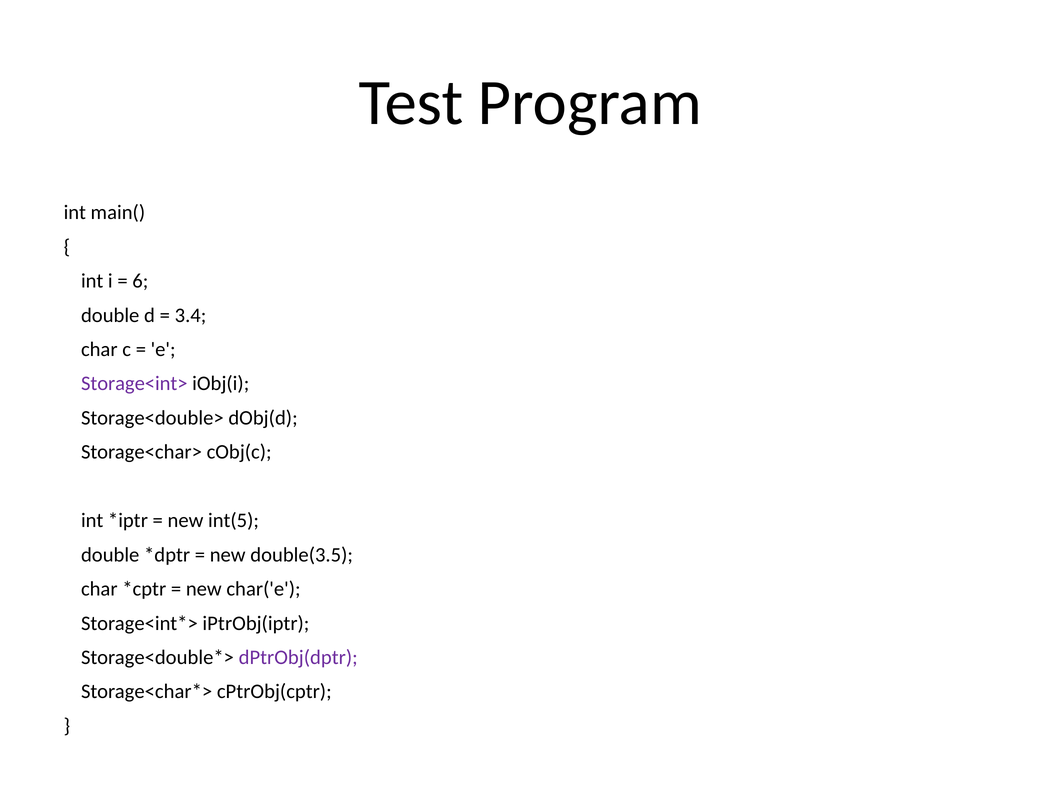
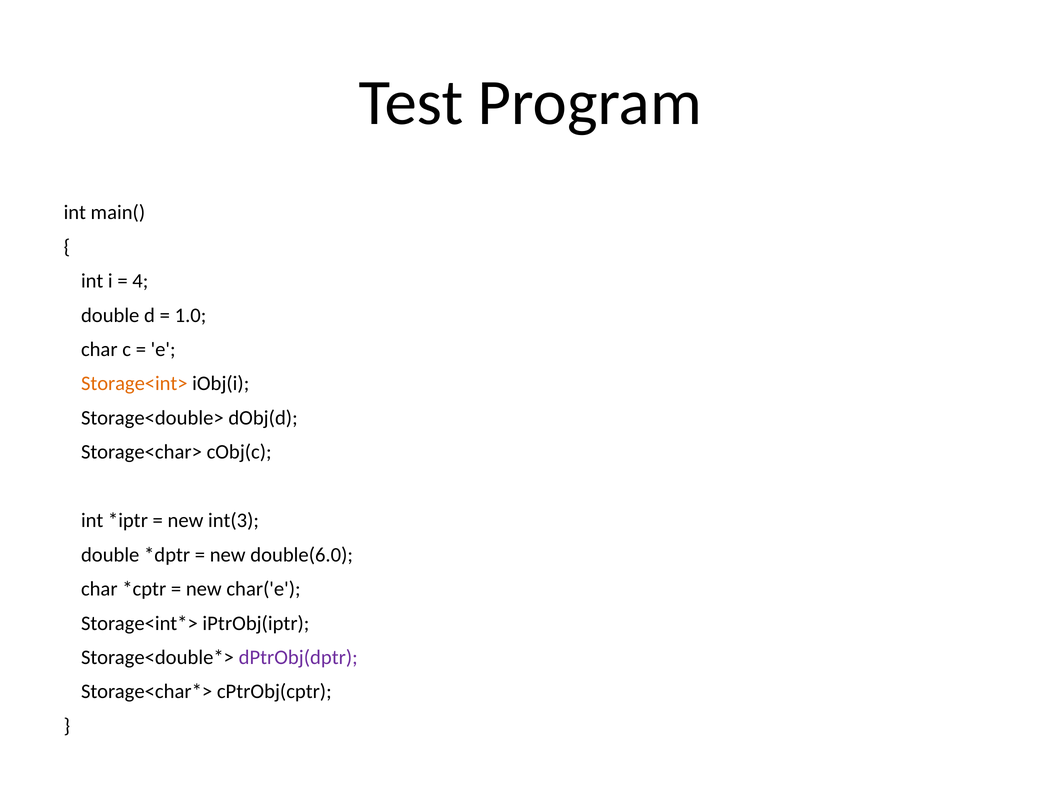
6: 6 -> 4 (140, 281)
3.4: 3.4 -> 1.0 (191, 315)
Storage<int> colour: purple -> orange (134, 384)
int(5: int(5 -> int(3 (233, 520)
double(3.5: double(3.5 -> double(6.0 (302, 555)
